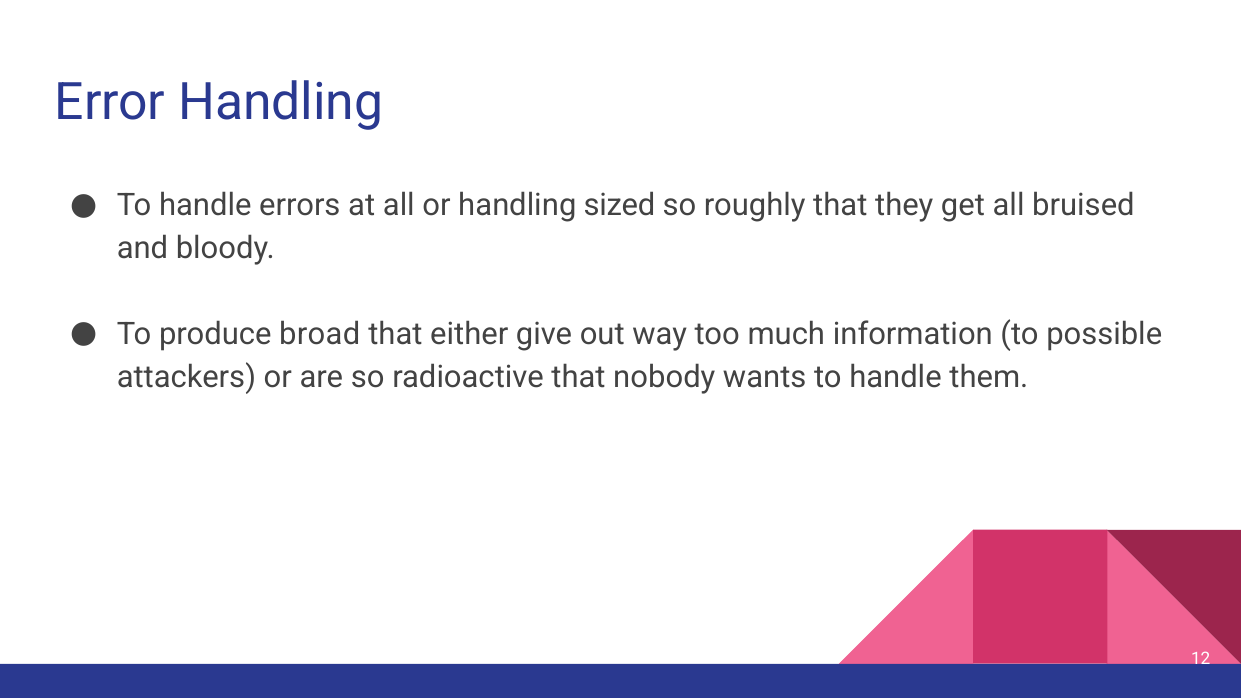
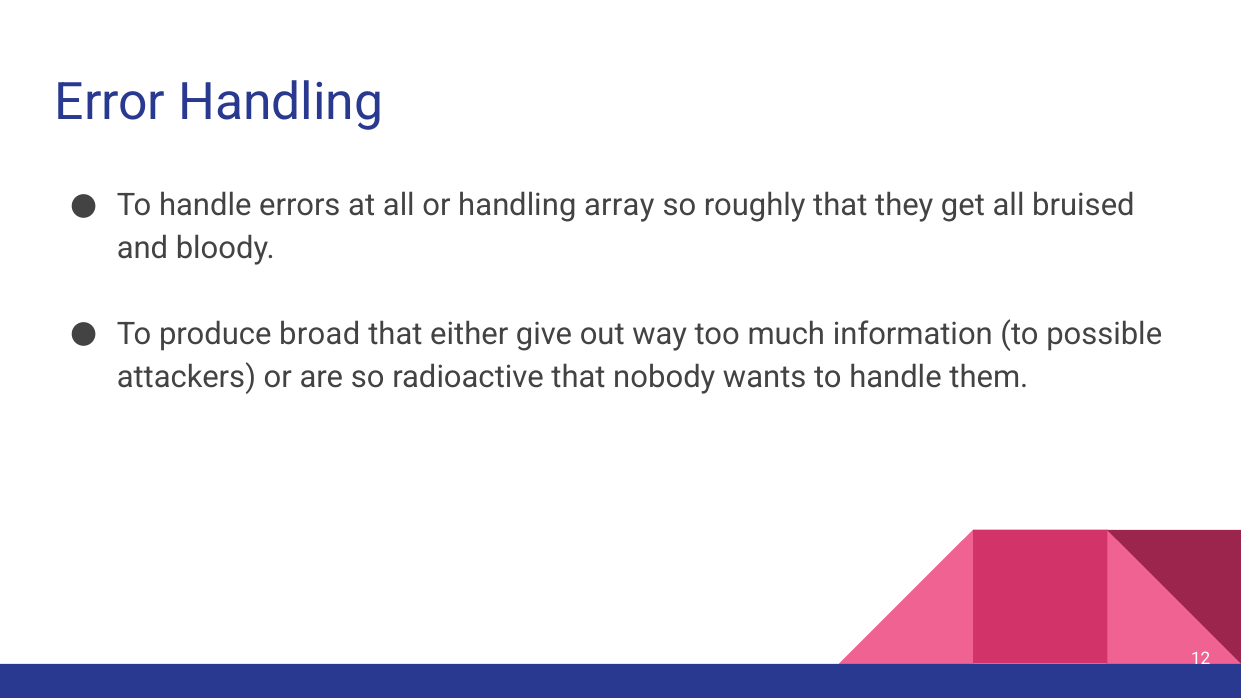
sized: sized -> array (619, 206)
